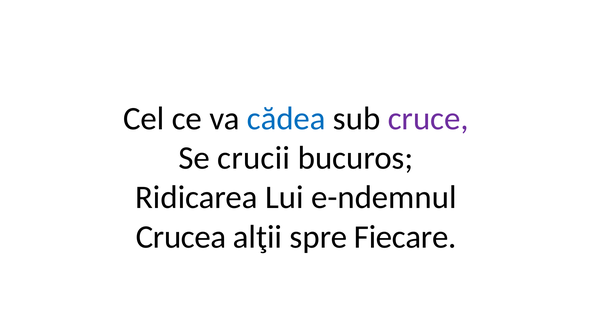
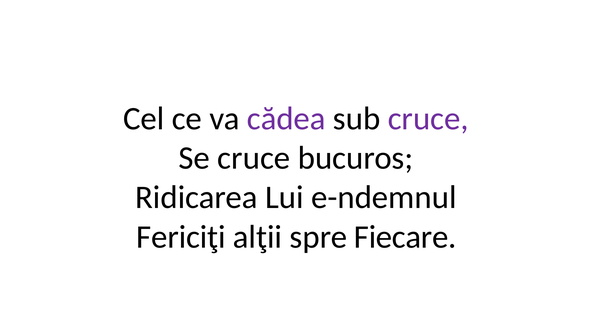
cădea colour: blue -> purple (286, 119)
Se crucii: crucii -> cruce (254, 158)
Crucea: Crucea -> Fericiţi (181, 237)
